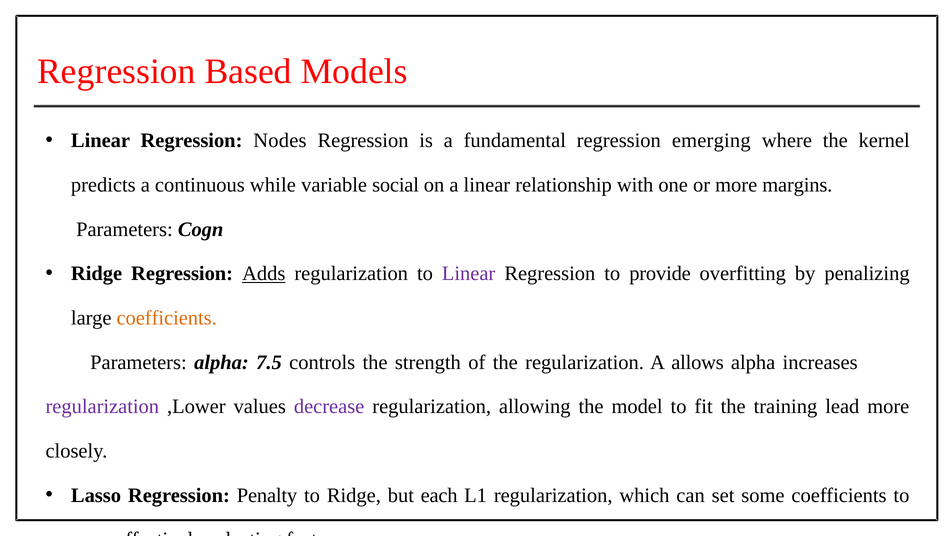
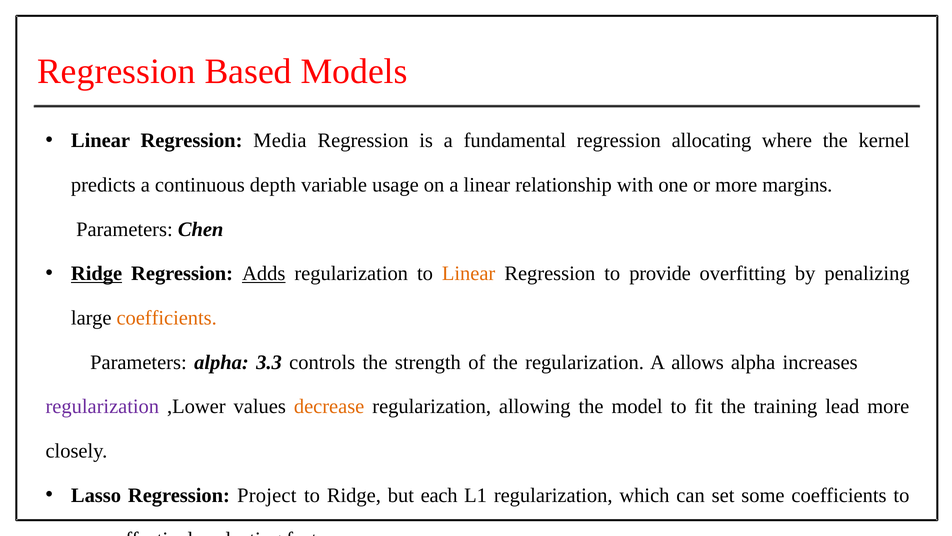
Nodes: Nodes -> Media (280, 141)
emerging: emerging -> allocating (711, 141)
while: while -> depth (273, 185)
social: social -> usage (395, 185)
Cogn: Cogn -> Chen (201, 229)
Ridge underline: none -> present (97, 273)
Linear colour: purple -> orange (469, 273)
7.5: 7.5 -> 3.3 (269, 362)
decrease colour: purple -> orange (329, 406)
Penalty: Penalty -> Project (267, 495)
